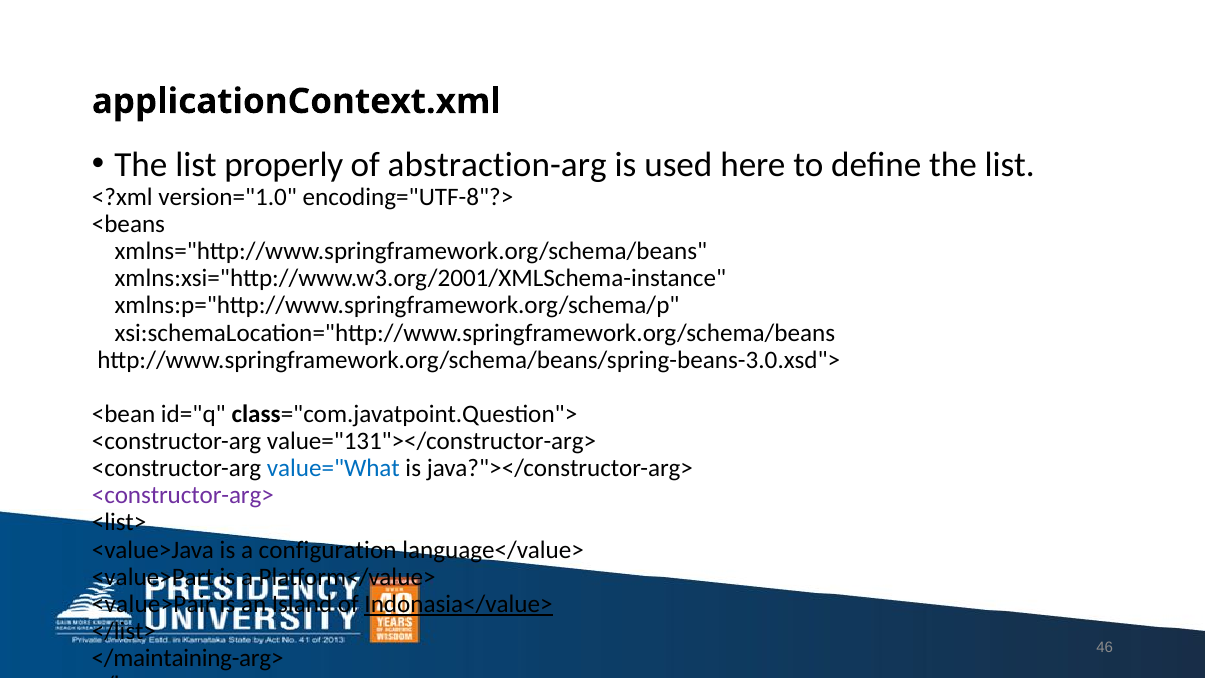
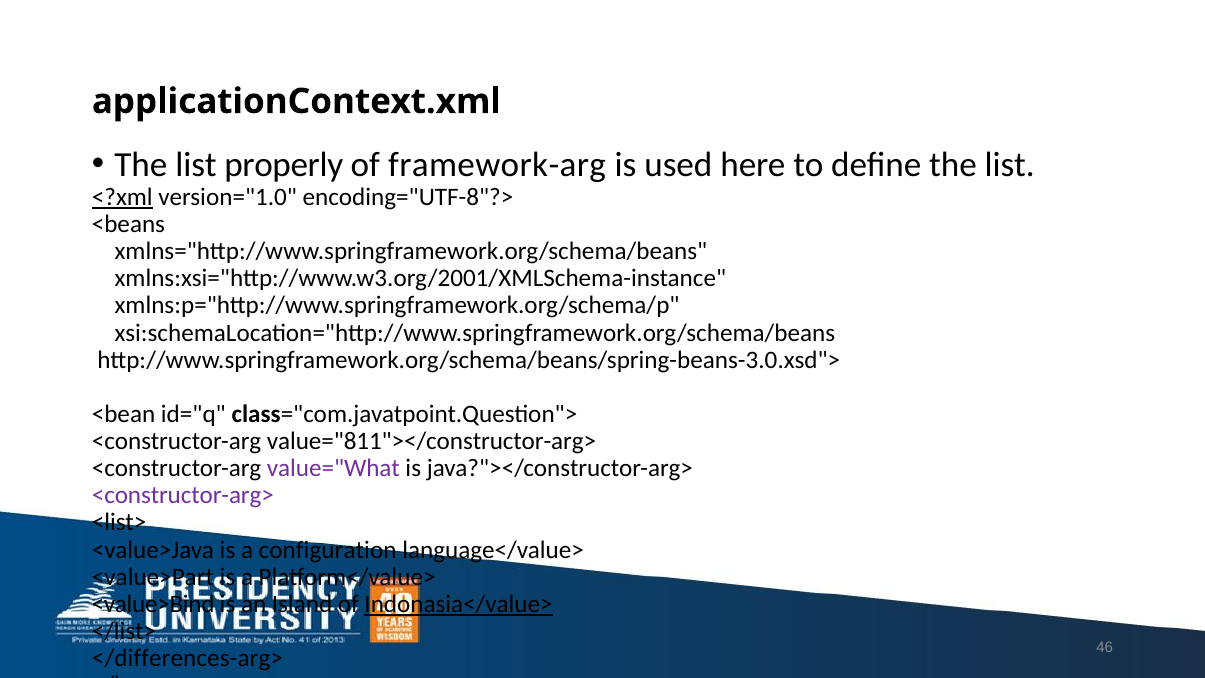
abstraction-arg: abstraction-arg -> framework-arg (497, 165)
<?xml underline: none -> present (122, 197)
value="131"></constructor-arg>: value="131"></constructor-arg> -> value="811"></constructor-arg> (432, 441)
value="What colour: blue -> purple (333, 468)
<value>Pair: <value>Pair -> <value>Bind (153, 604)
</maintaining-arg>: </maintaining-arg> -> </differences-arg> (187, 658)
